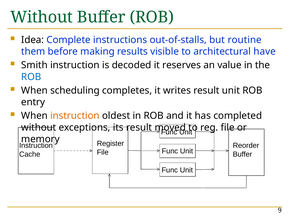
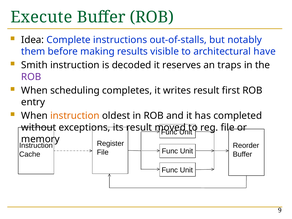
Without: Without -> Execute (41, 17)
routine: routine -> notably (245, 40)
value: value -> traps (229, 65)
ROB colour: blue -> purple (31, 77)
result unit: unit -> first (231, 90)
